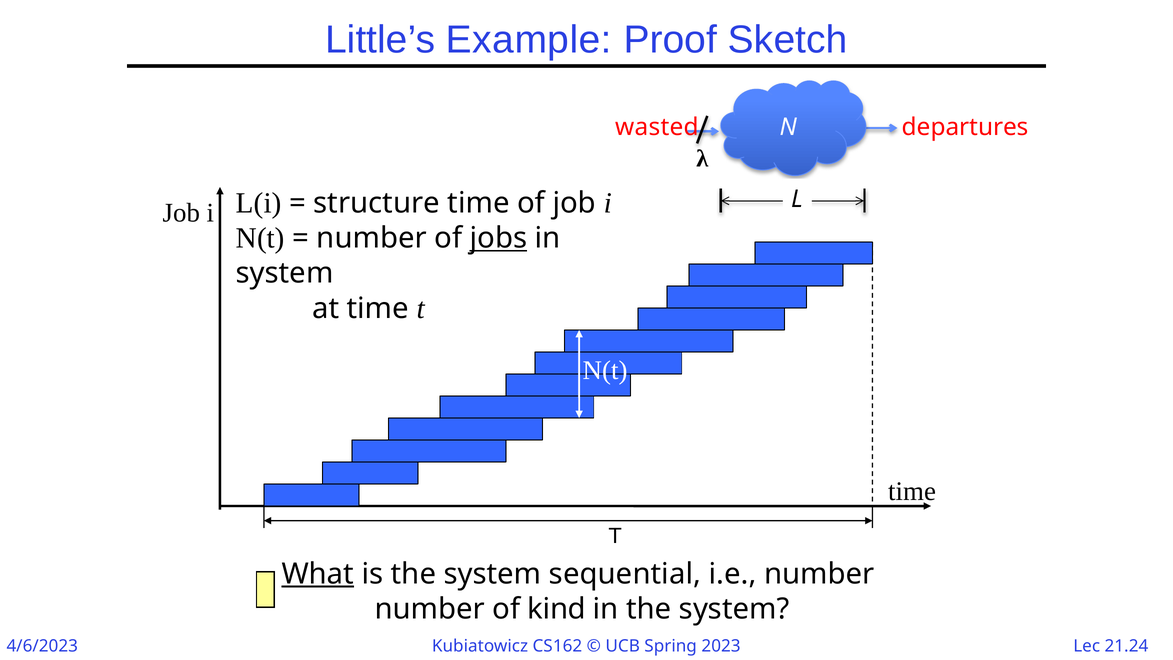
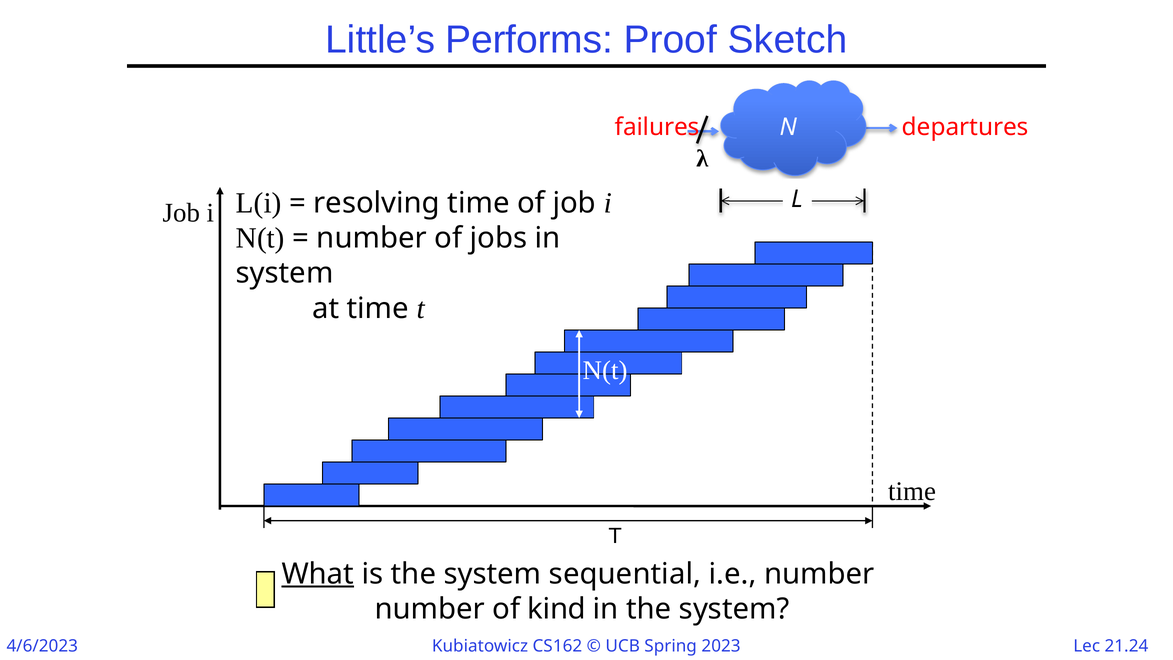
Example: Example -> Performs (529, 40)
wasted: wasted -> failures (657, 127)
structure: structure -> resolving (377, 203)
jobs underline: present -> none (498, 238)
